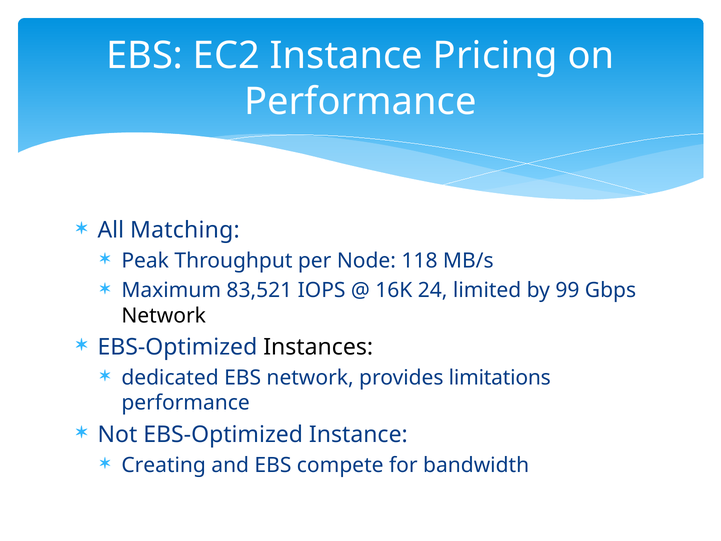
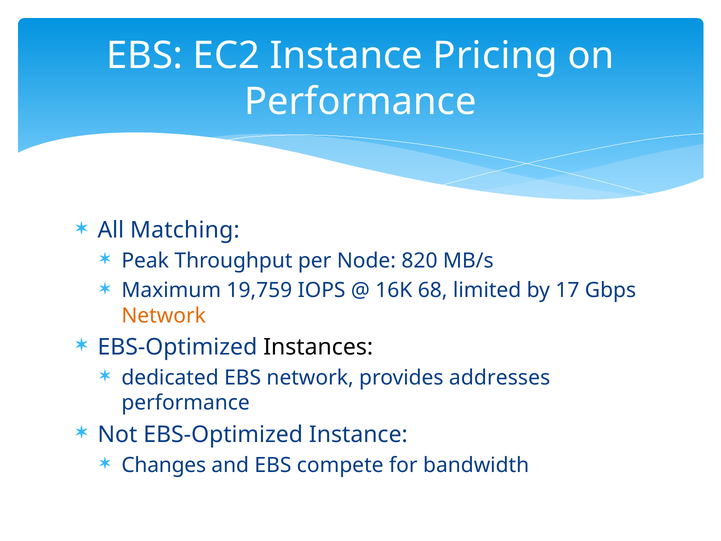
118: 118 -> 820 (419, 261)
83,521: 83,521 -> 19,759 (259, 290)
24: 24 -> 68 (433, 290)
99: 99 -> 17 (567, 290)
Network colour: black -> orange (164, 316)
limitations: limitations -> addresses (500, 378)
Creating: Creating -> Changes (164, 465)
